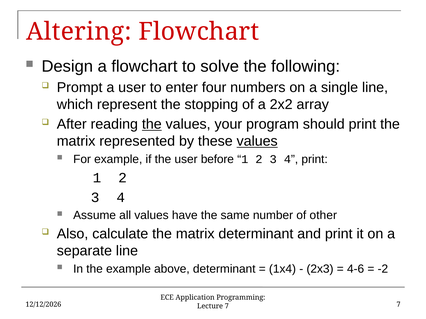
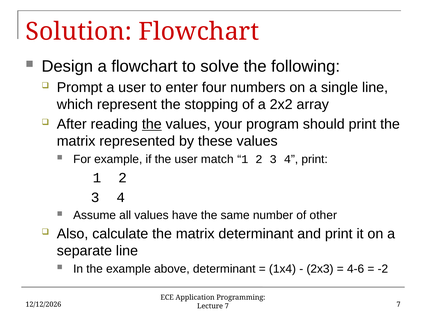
Altering: Altering -> Solution (79, 32)
values underline: present -> none (257, 142)
before: before -> match (217, 159)
